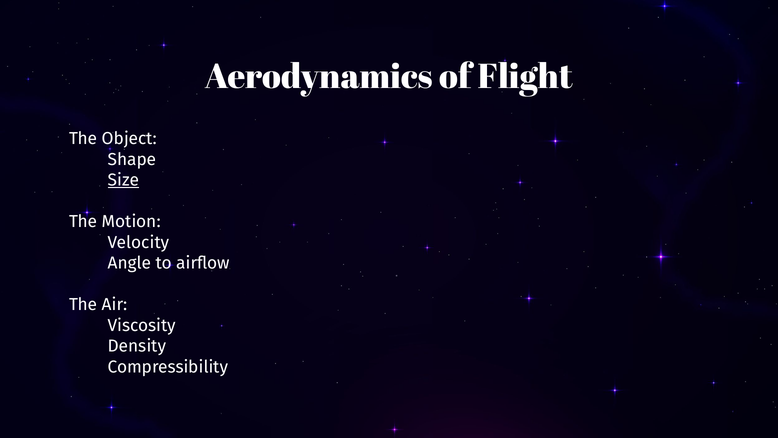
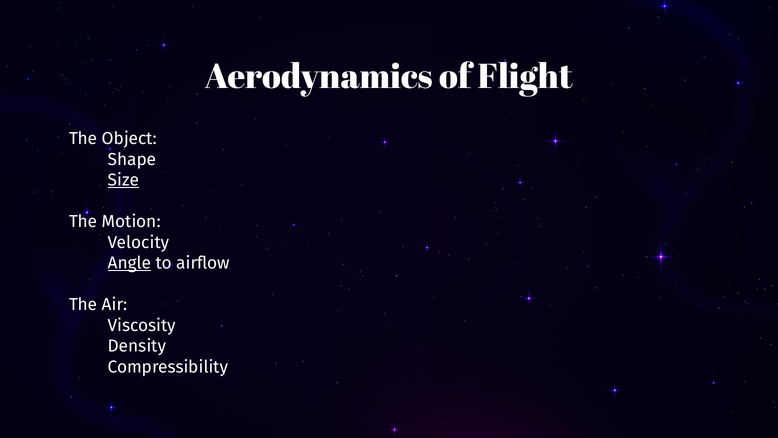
Angle underline: none -> present (130, 263)
